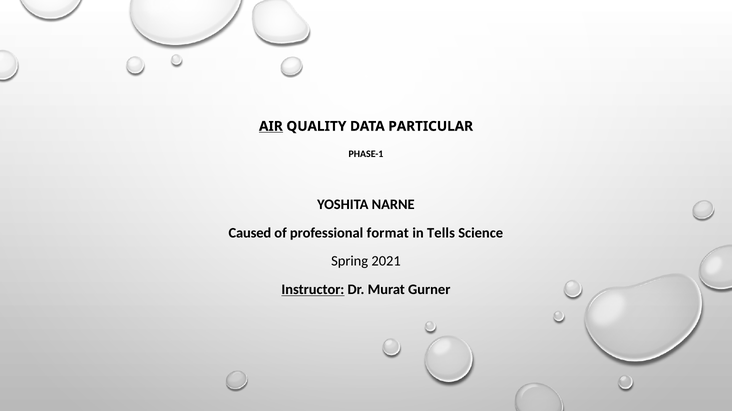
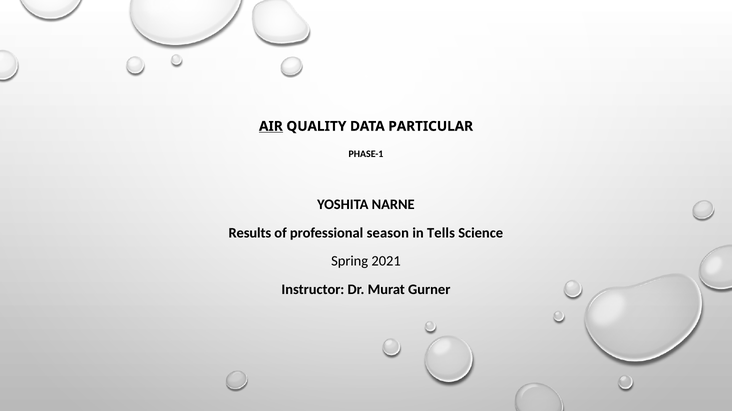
Caused: Caused -> Results (250, 233)
format: format -> season (388, 233)
Instructor underline: present -> none (313, 290)
